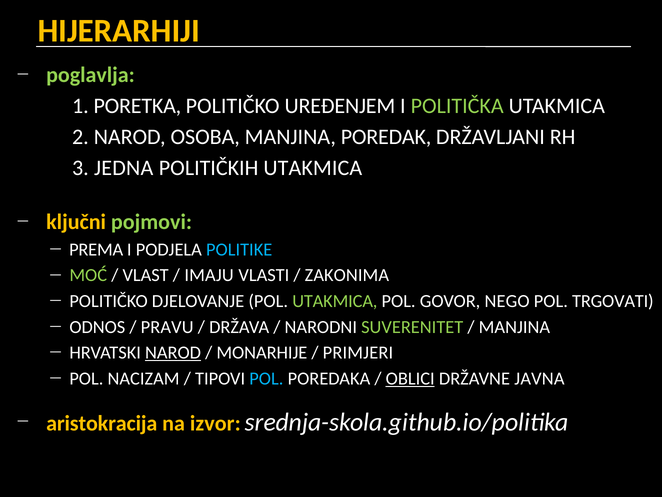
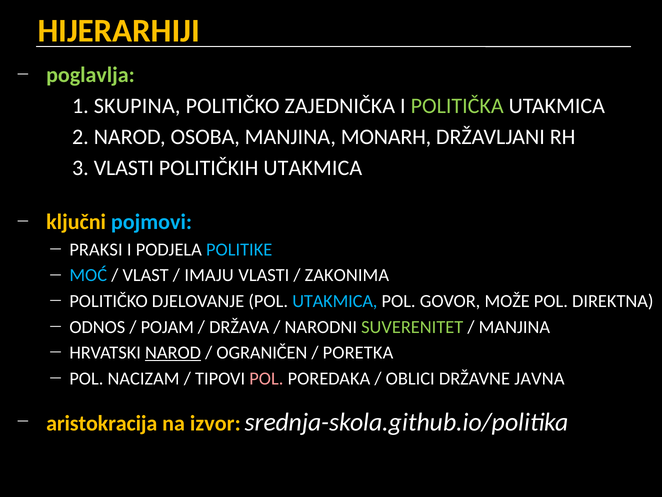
PORETKA: PORETKA -> SKUPINA (137, 106)
UREĐENJEM: UREĐENJEM -> ZAJEDNIČKA (340, 106)
POREDAK: POREDAK -> MONARH (386, 137)
3 JEDNA: JEDNA -> VLASTI (124, 168)
pojmovi colour: light green -> light blue (151, 222)
PREMA: PREMA -> PRAKSI (96, 249)
MOĆ colour: light green -> light blue (88, 275)
UTAKMICA colour: light green -> light blue (335, 301)
NEGO: NEGO -> MOŽE (507, 301)
TRGOVATI: TRGOVATI -> DIREKTNA (613, 301)
PRAVU: PRAVU -> POJAM (167, 327)
MONARHIJE: MONARHIJE -> OGRANIČEN (262, 352)
PRIMJERI: PRIMJERI -> PORETKA (358, 352)
POL colour: light blue -> pink (266, 378)
OBLICI underline: present -> none (410, 378)
